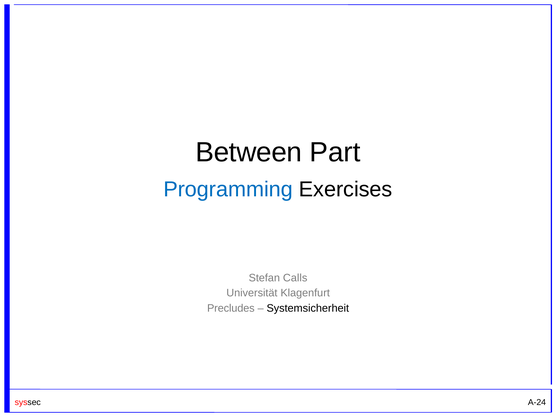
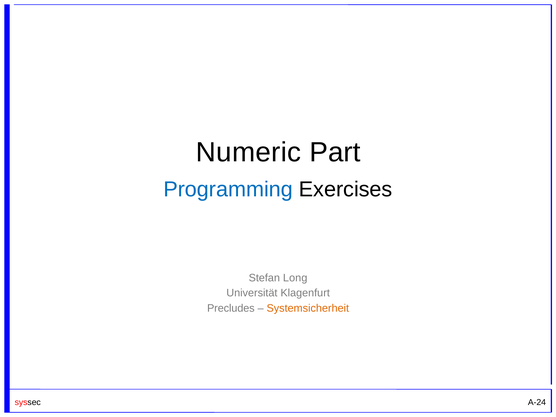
Between: Between -> Numeric (249, 152)
Calls: Calls -> Long (295, 278)
Systemsicherheit colour: black -> orange (308, 308)
